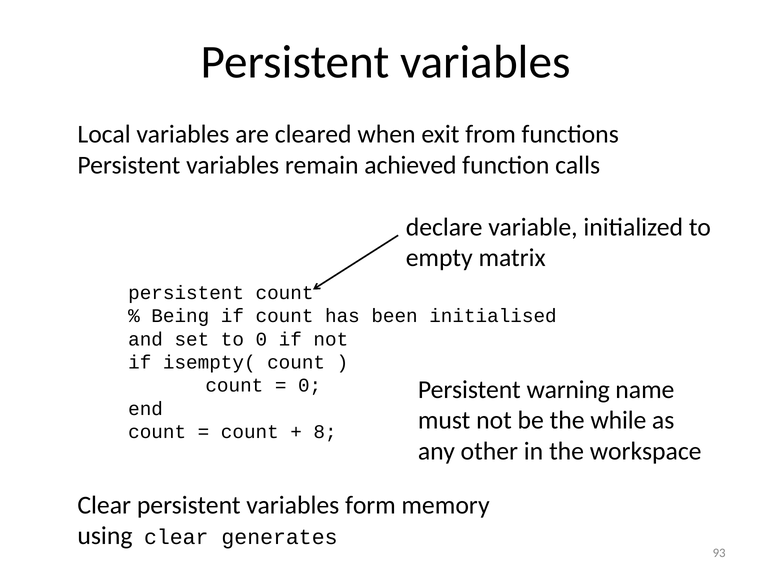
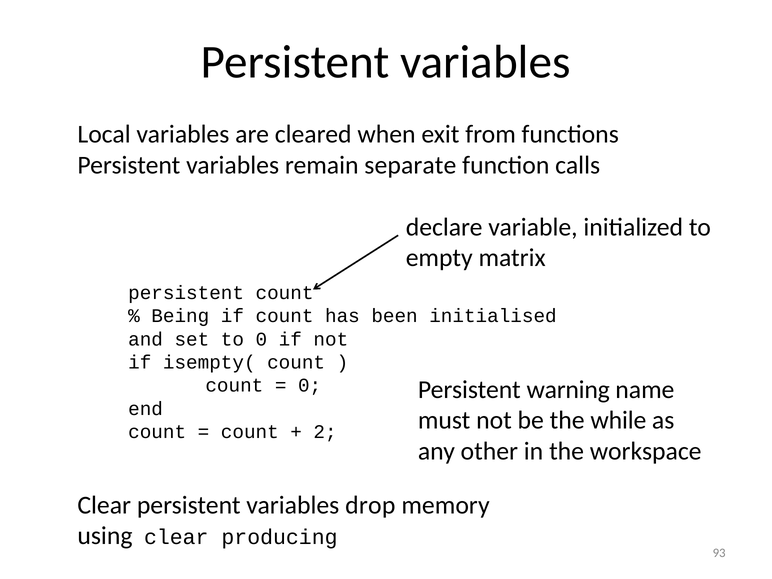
achieved: achieved -> separate (410, 165)
8: 8 -> 2 (325, 432)
form: form -> drop (370, 505)
generates: generates -> producing (280, 537)
